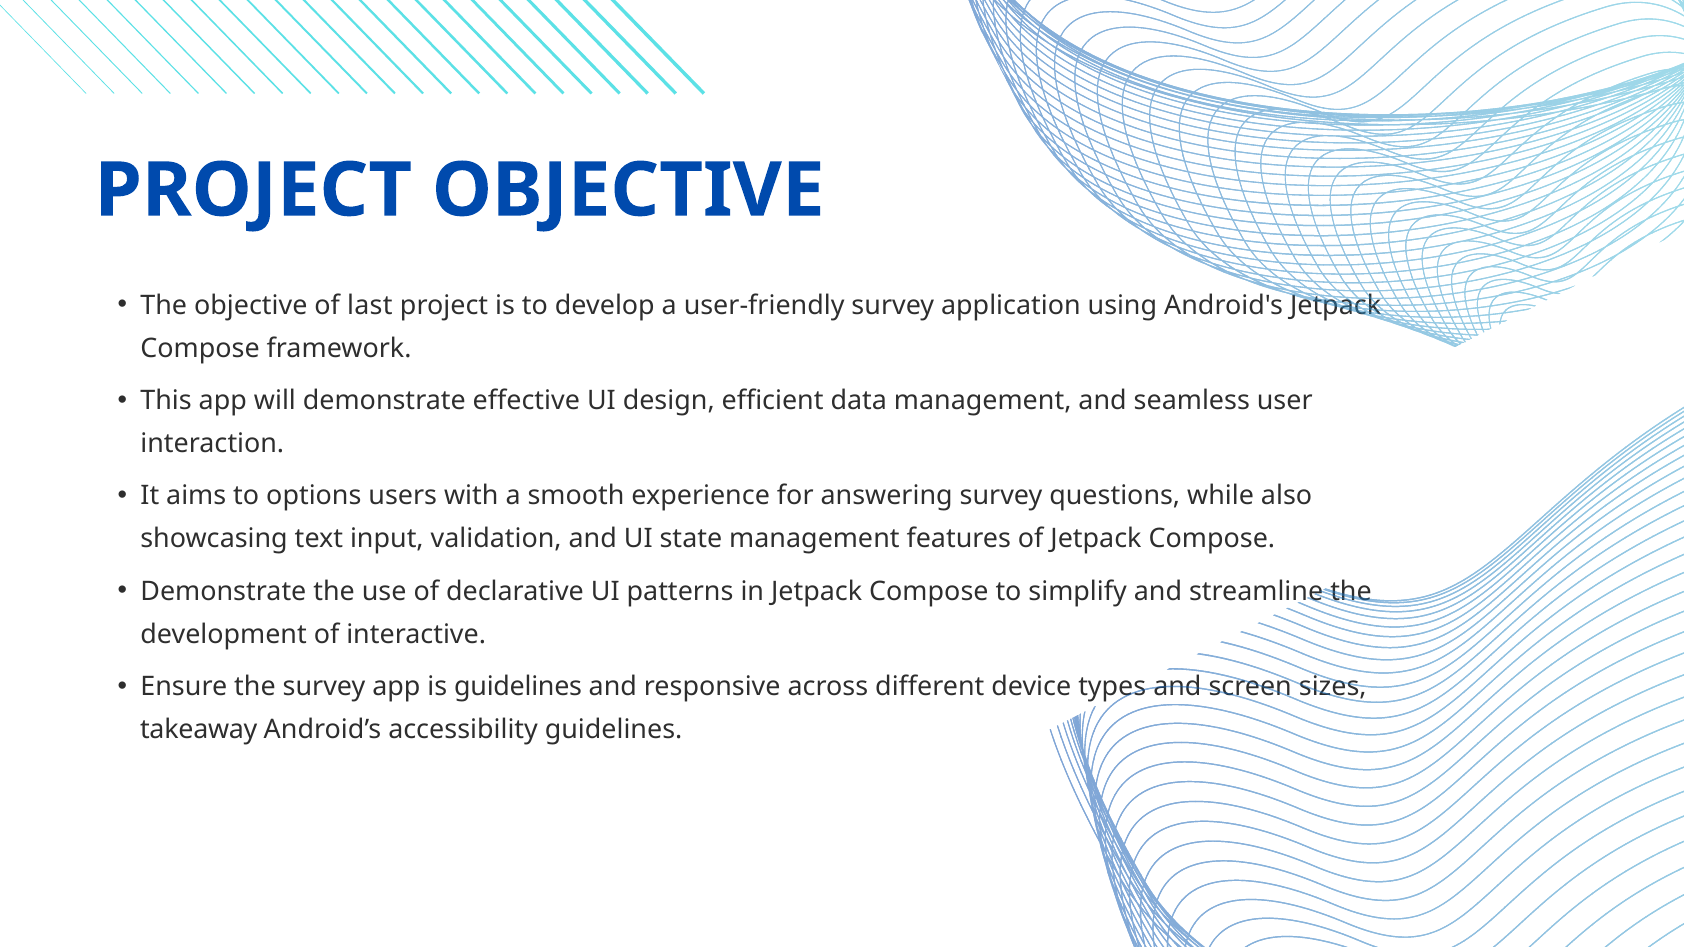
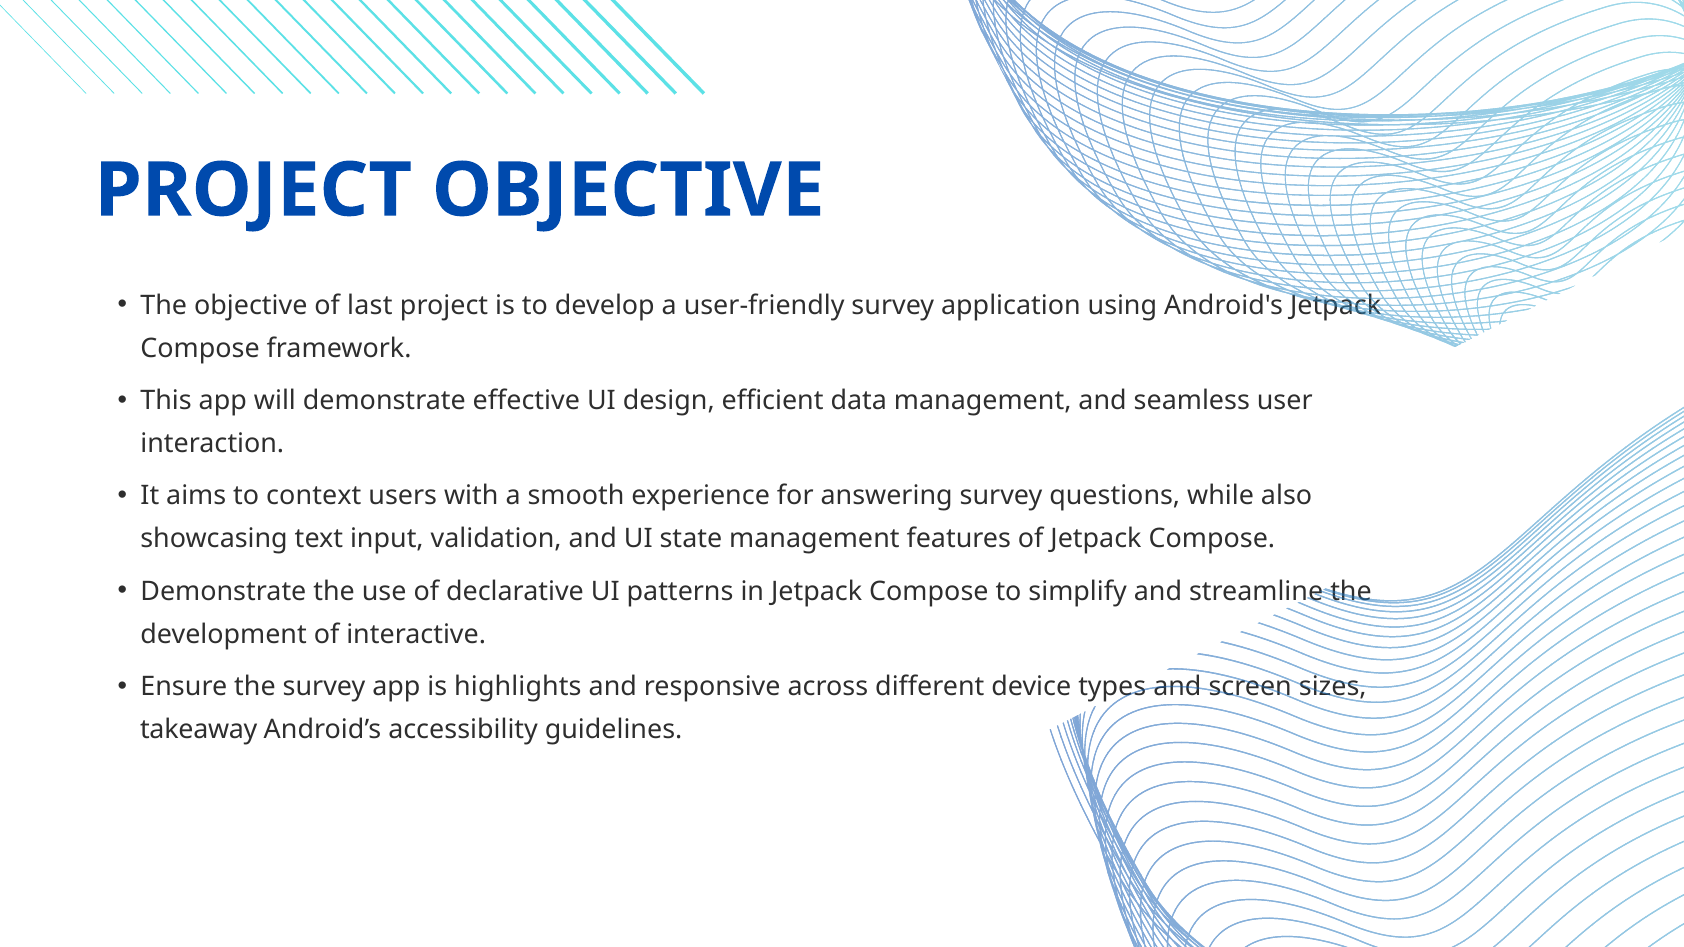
options: options -> context (314, 496)
is guidelines: guidelines -> highlights (518, 687)
